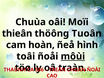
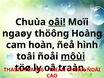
oâi underline: none -> present (57, 22)
thieân: thieân -> ngaøy (17, 33)
Tuoân: Tuoân -> Hoàng (87, 33)
